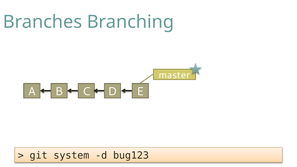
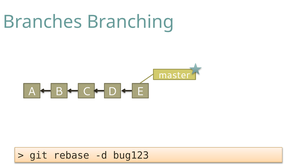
system: system -> rebase (71, 156)
